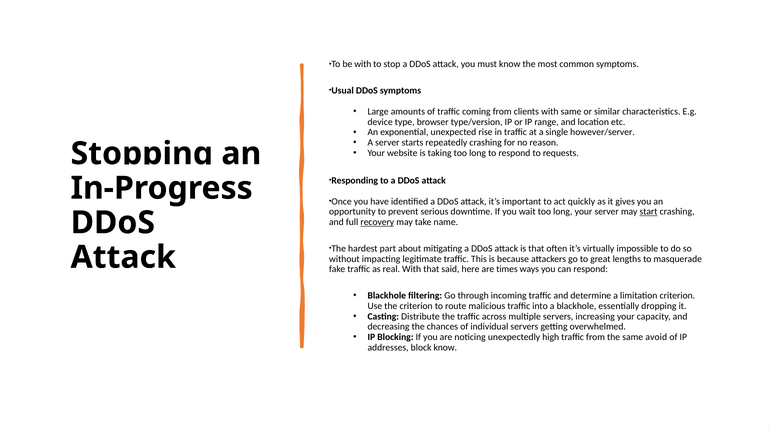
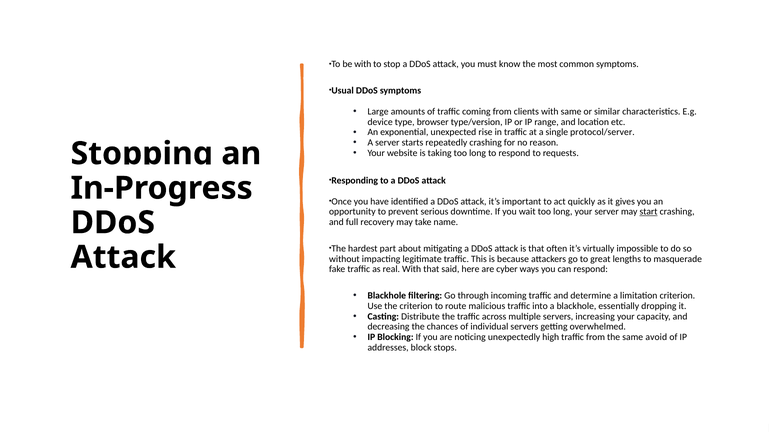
however/server: however/server -> protocol/server (603, 132)
recovery underline: present -> none (377, 222)
times: times -> cyber (507, 270)
block know: know -> stops (445, 348)
